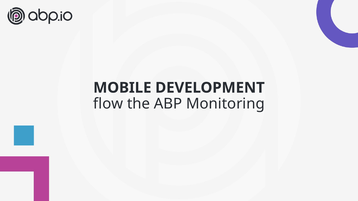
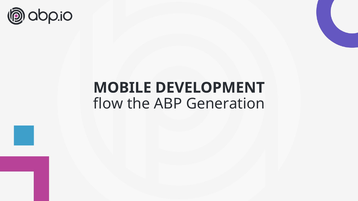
Monitoring: Monitoring -> Generation (225, 104)
